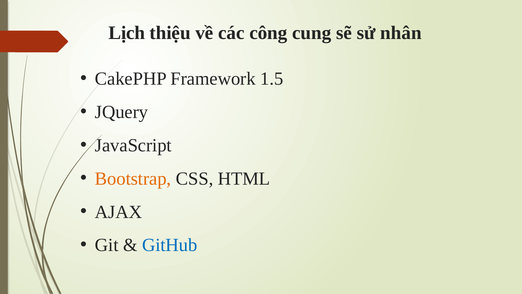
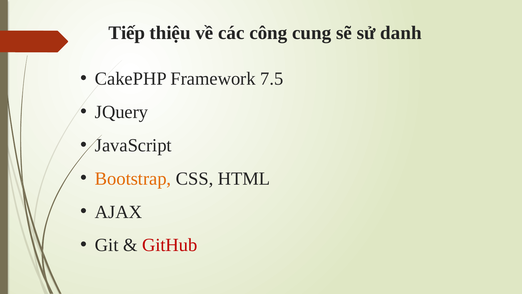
Lịch: Lịch -> Tiếp (127, 33)
nhân: nhân -> danh (401, 33)
1.5: 1.5 -> 7.5 (272, 79)
GitHub colour: blue -> red (170, 245)
